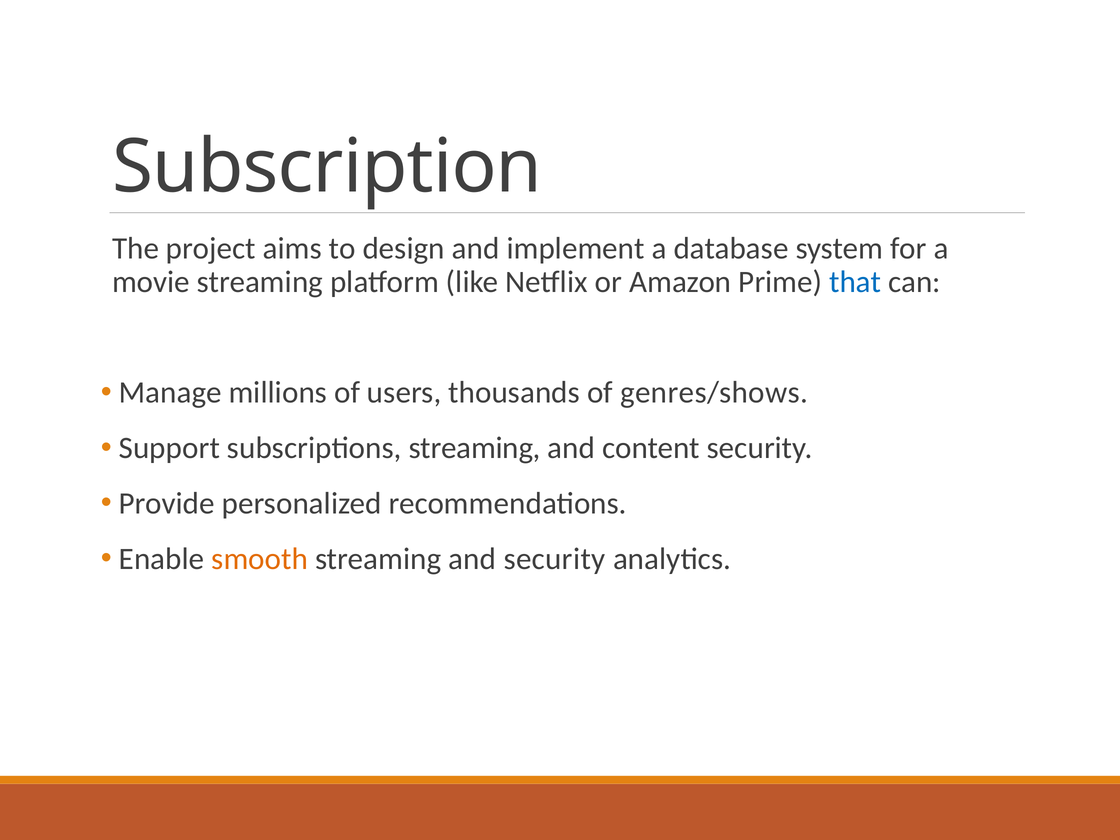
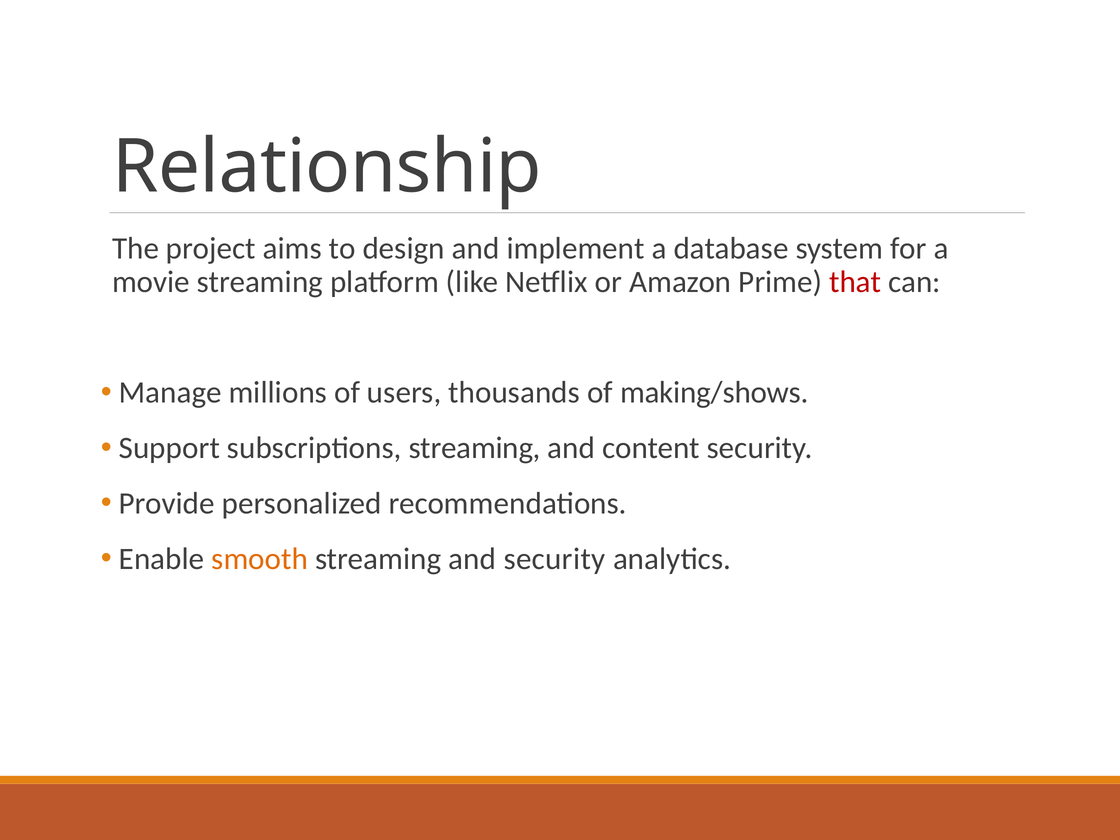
Subscription: Subscription -> Relationship (327, 167)
that colour: blue -> red (855, 282)
genres/shows: genres/shows -> making/shows (714, 393)
